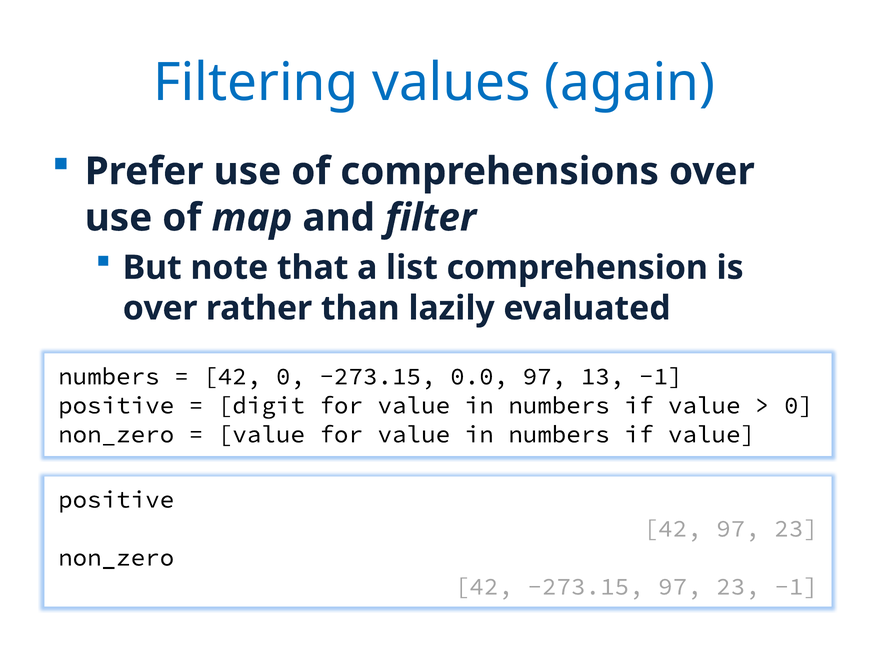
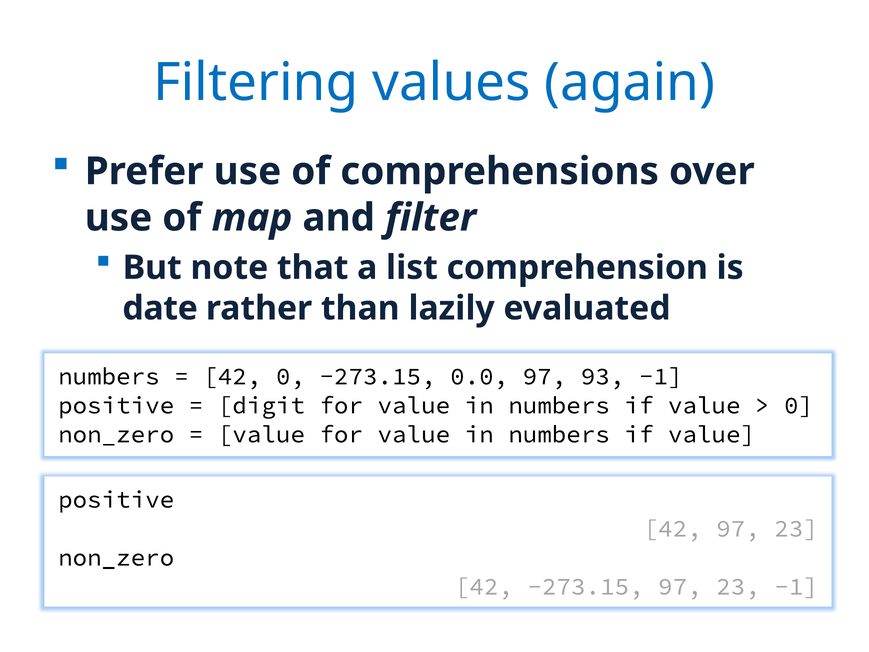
over: over -> date (160, 308)
13: 13 -> 93 (603, 376)
